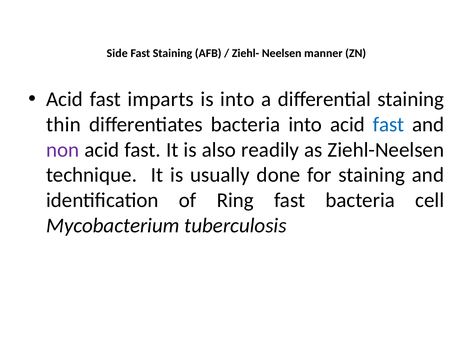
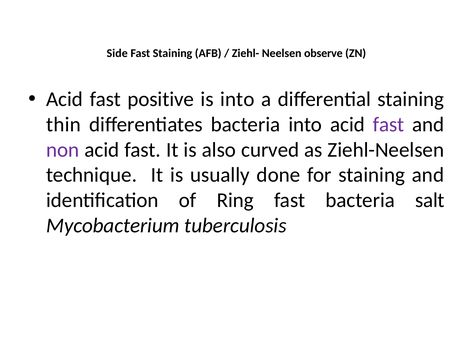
manner: manner -> observe (323, 53)
imparts: imparts -> positive (161, 99)
fast colour: blue -> purple (389, 124)
readily: readily -> curved (270, 150)
cell: cell -> salt (430, 200)
